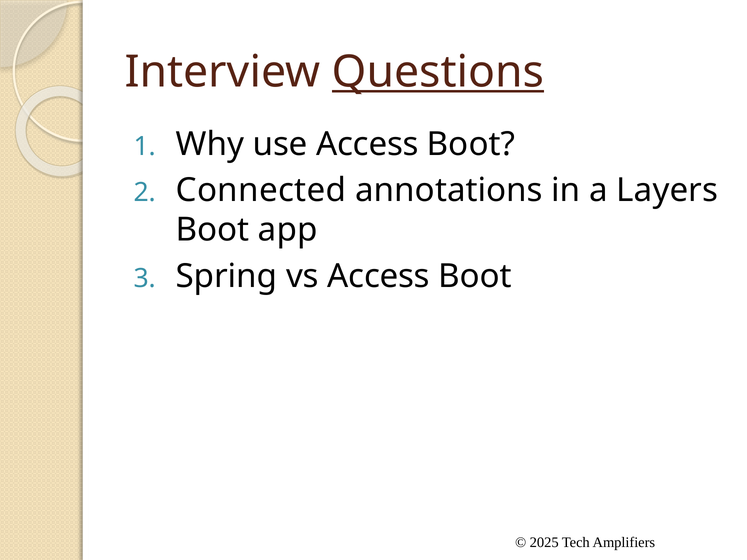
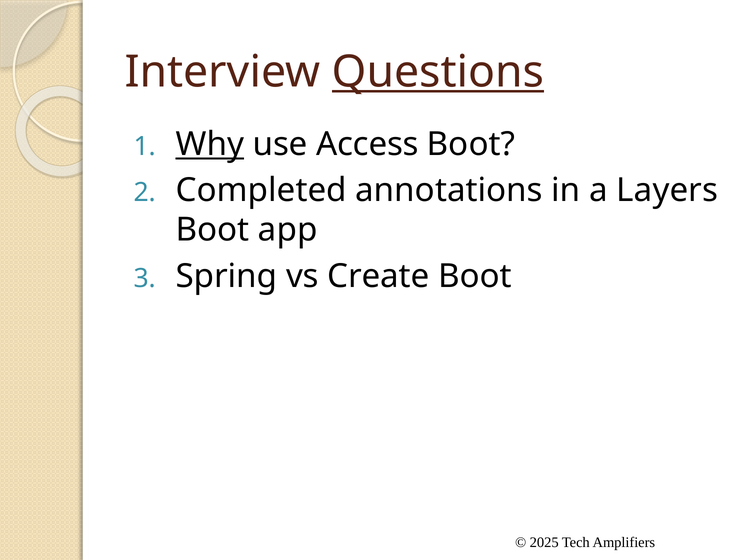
Why underline: none -> present (210, 144)
Connected: Connected -> Completed (261, 190)
vs Access: Access -> Create (378, 276)
